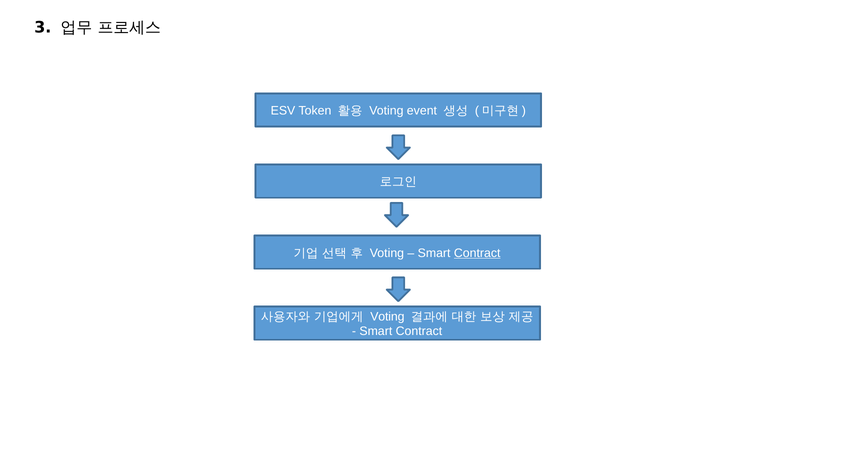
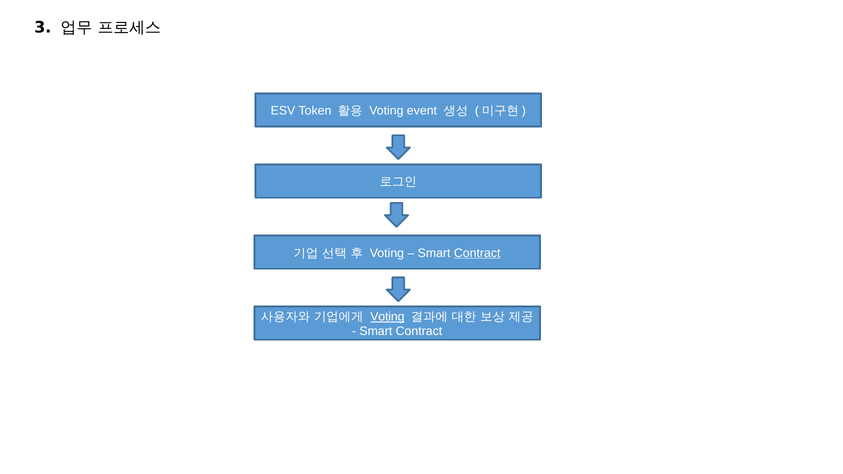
Voting underline: none -> present (387, 317)
